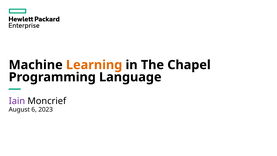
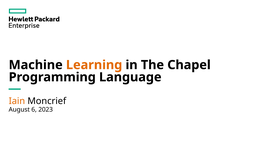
Iain colour: purple -> orange (17, 101)
